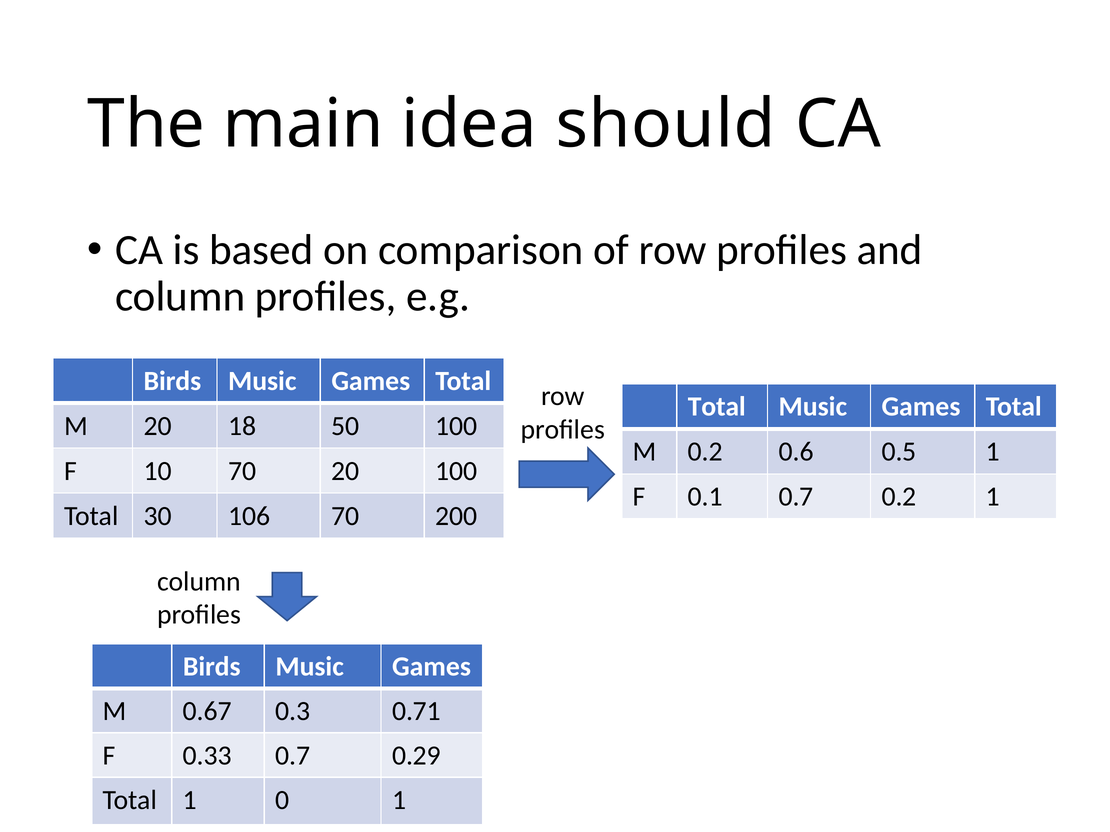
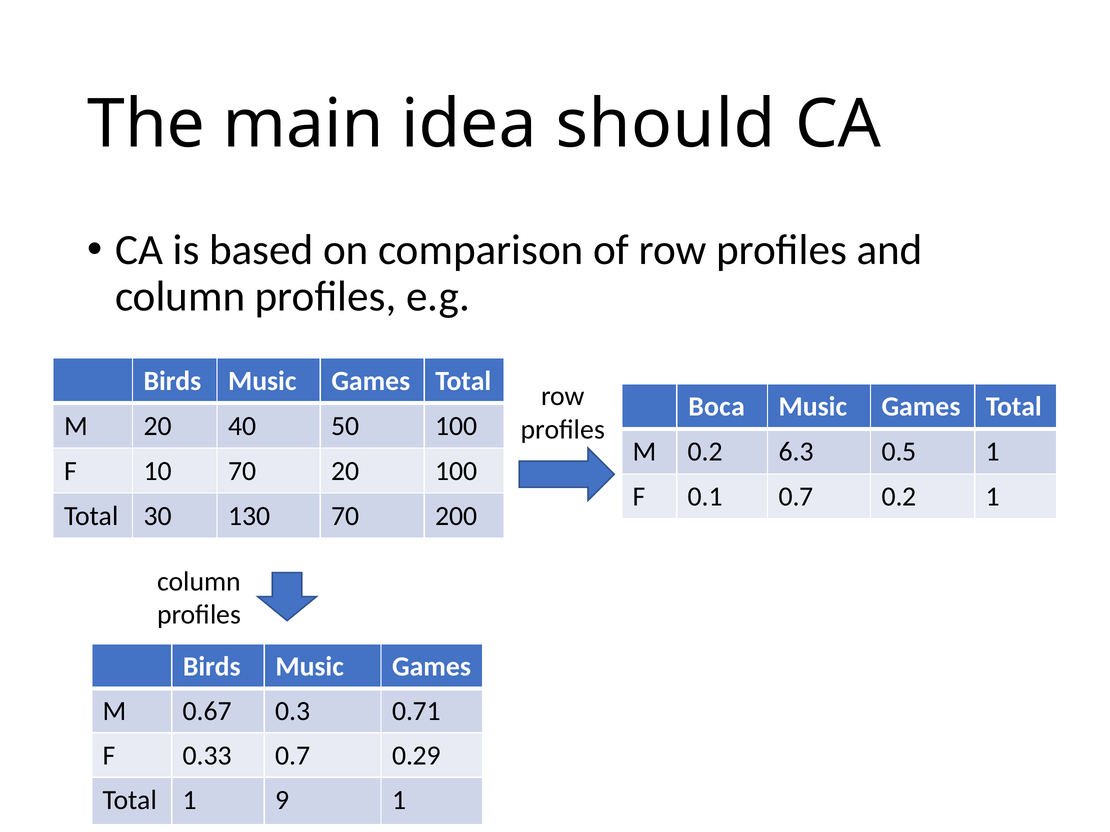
Total: Total -> Boca (717, 407)
18: 18 -> 40 (242, 426)
0.6: 0.6 -> 6.3 (796, 452)
106: 106 -> 130 (249, 516)
0: 0 -> 9 (282, 800)
